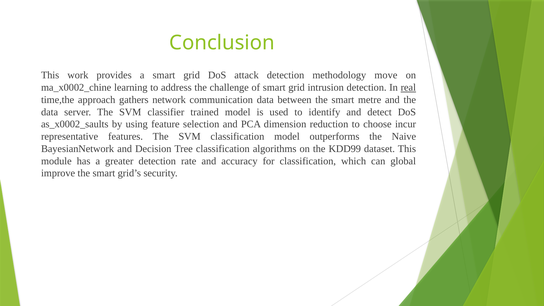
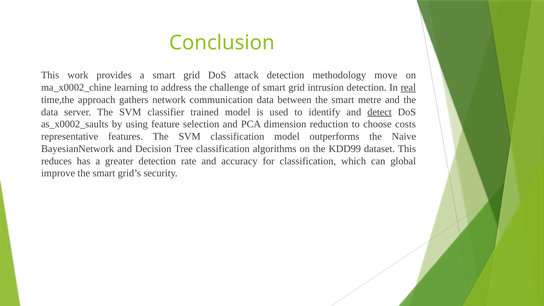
detect underline: none -> present (380, 112)
incur: incur -> costs (405, 124)
module: module -> reduces (56, 161)
